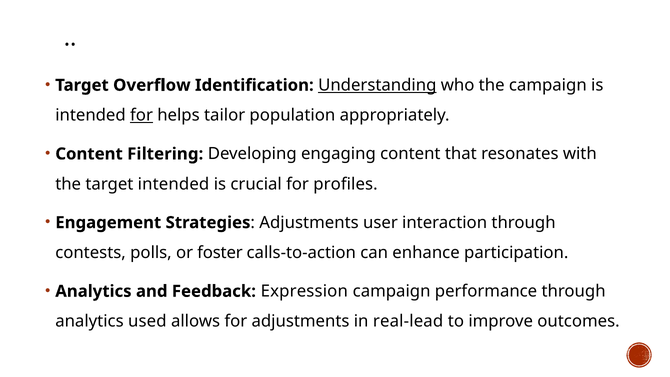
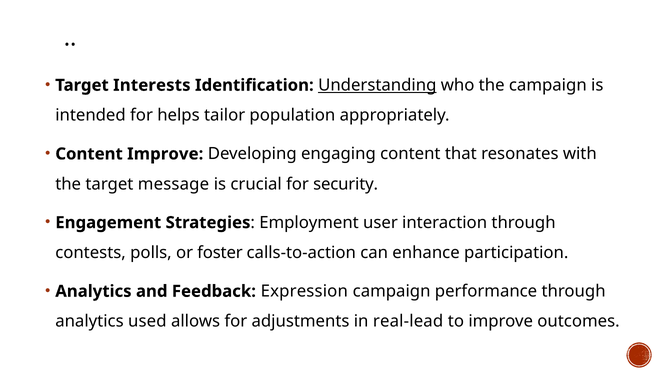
Overflow: Overflow -> Interests (152, 85)
for underline: present -> none (142, 115)
Content Filtering: Filtering -> Improve (165, 154)
target intended: intended -> message (173, 184)
profiles: profiles -> security (346, 184)
Adjustments: Adjustments -> Employment (309, 223)
